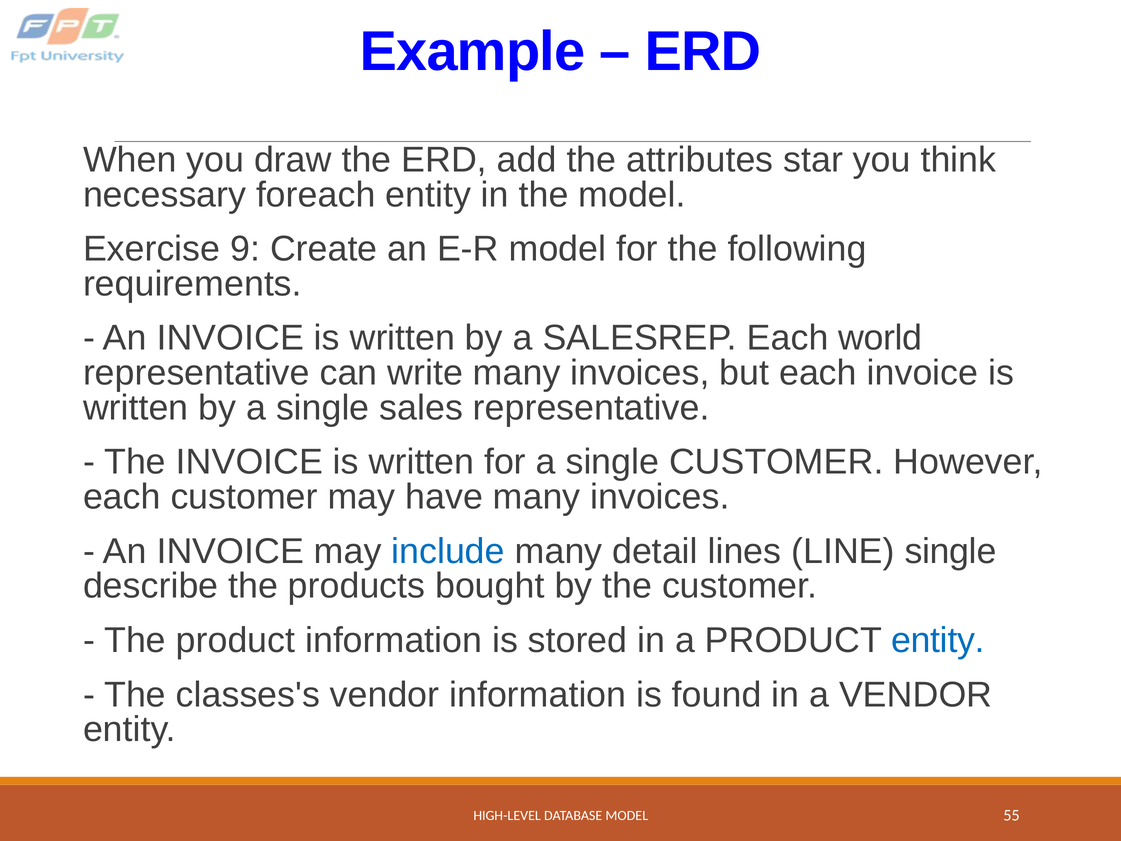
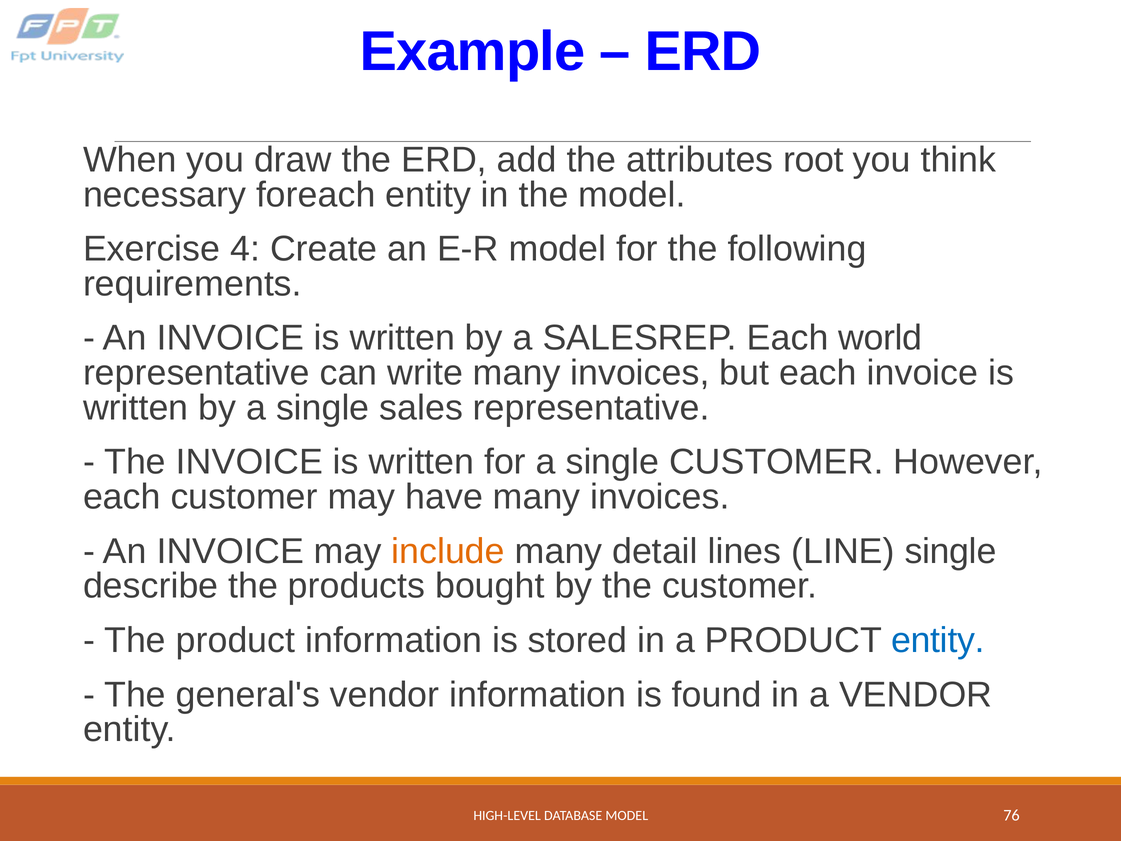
star: star -> root (813, 160)
9: 9 -> 4 (245, 249)
include colour: blue -> orange (448, 551)
classes's: classes's -> general's (248, 695)
55: 55 -> 76 (1011, 815)
